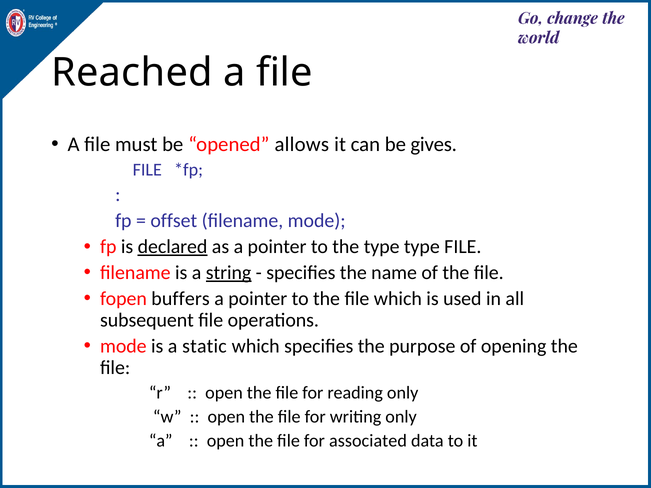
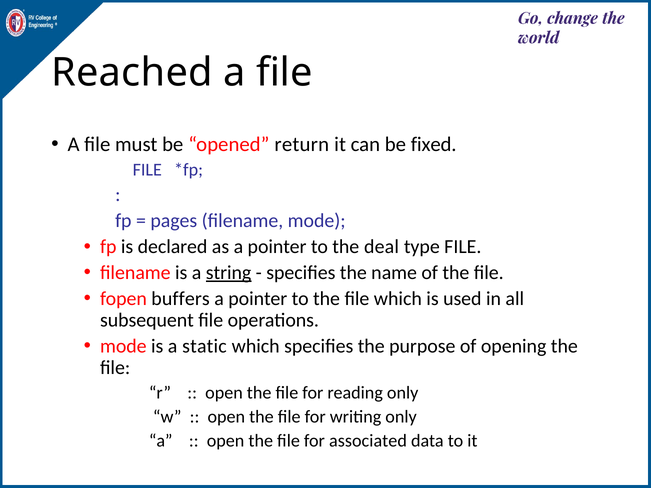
allows: allows -> return (302, 144)
gives: gives -> fixed (434, 144)
offset: offset -> pages (174, 221)
declared underline: present -> none (173, 247)
the type: type -> deal (382, 247)
